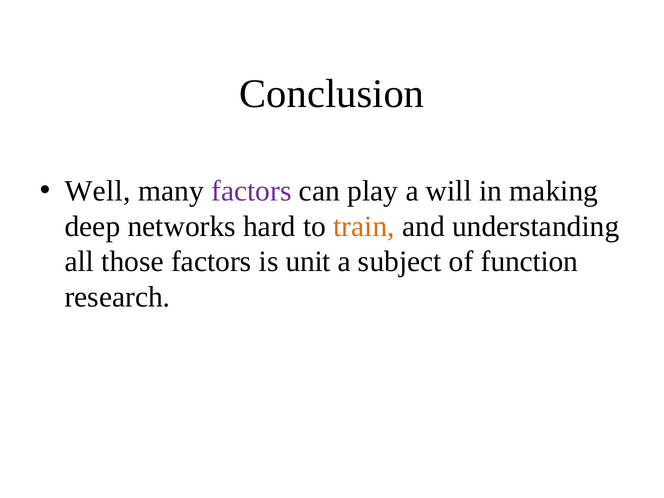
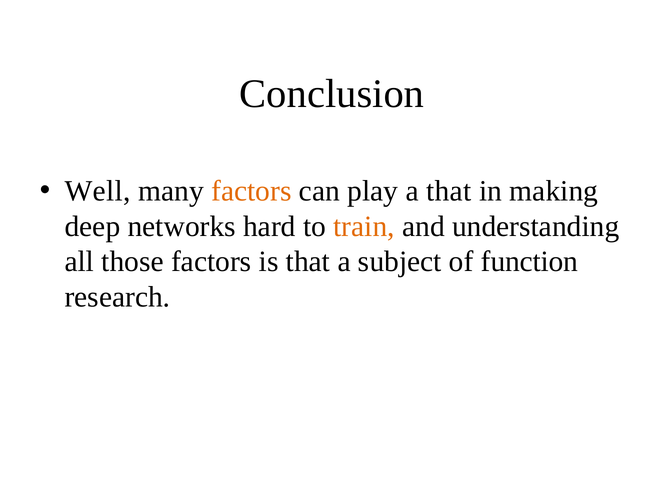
factors colour: purple -> orange (251, 191)
a will: will -> that (449, 191)
is unit: unit -> that (308, 262)
